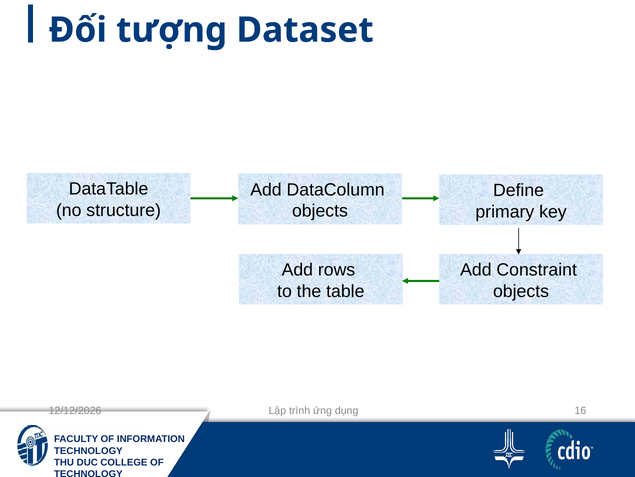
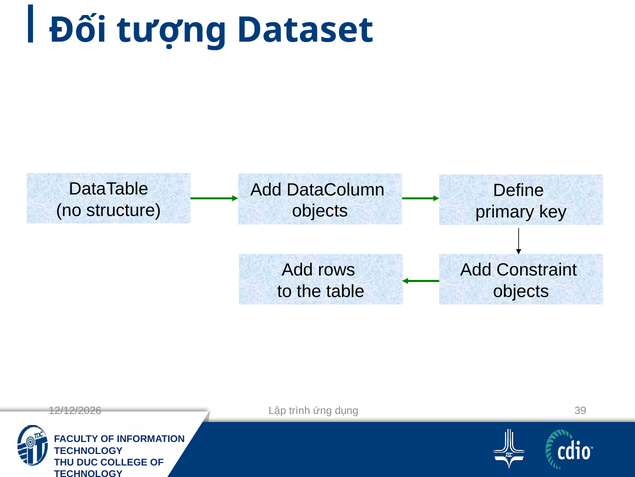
16: 16 -> 39 (580, 410)
